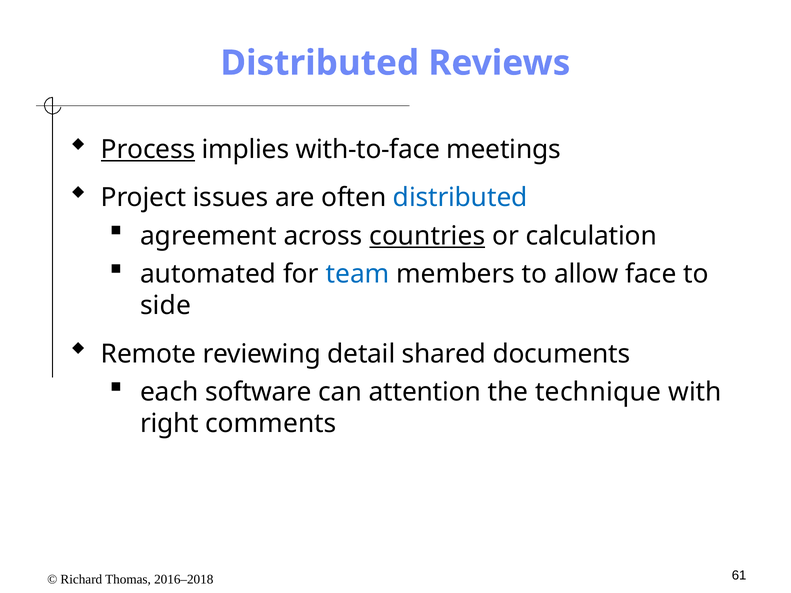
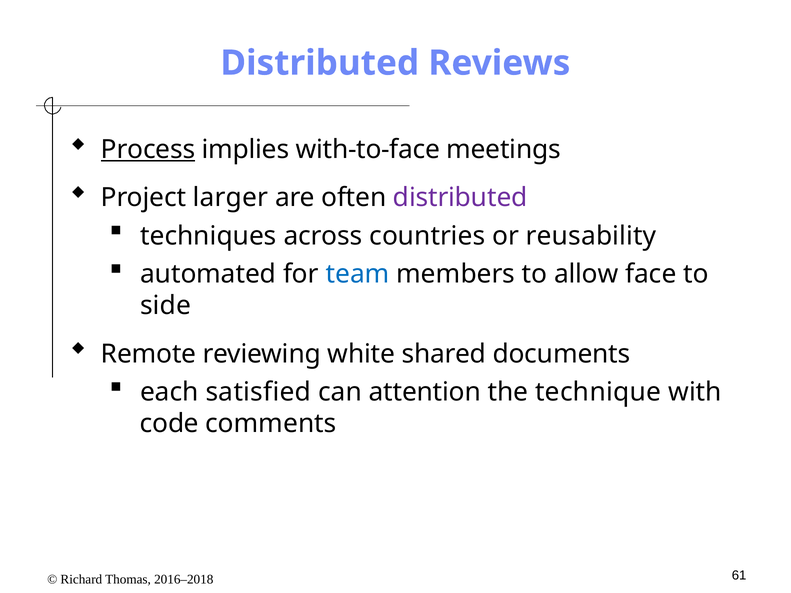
issues: issues -> larger (230, 198)
distributed colour: blue -> purple (460, 198)
agreement: agreement -> techniques (208, 236)
countries underline: present -> none (427, 236)
calculation: calculation -> reusability (591, 236)
detail: detail -> white (361, 354)
software: software -> satisfied (258, 392)
right: right -> code (169, 424)
